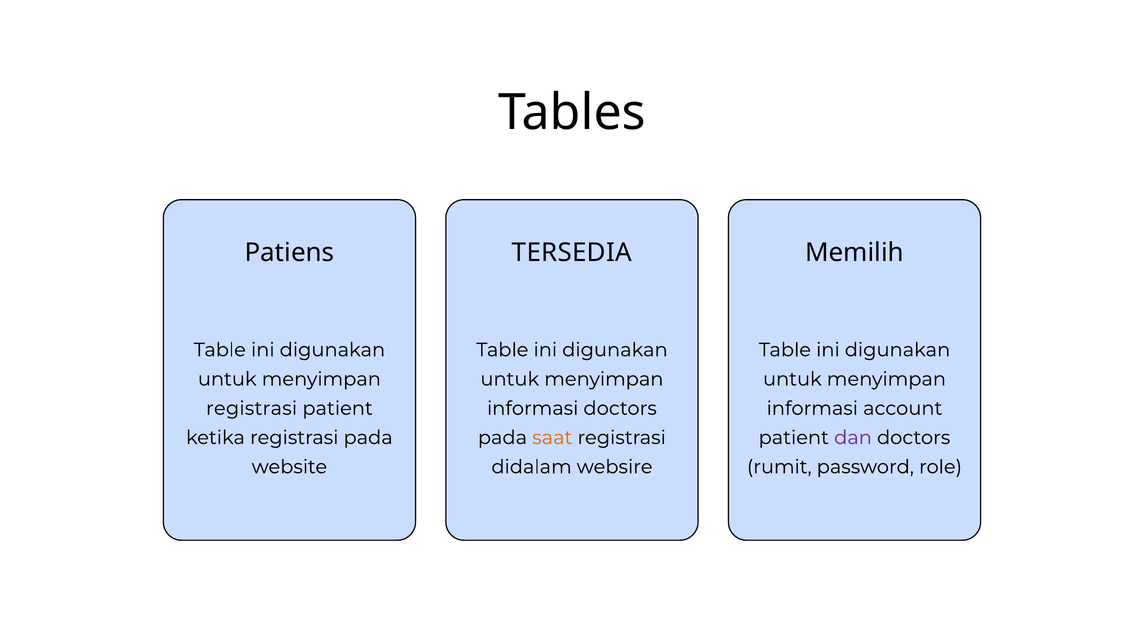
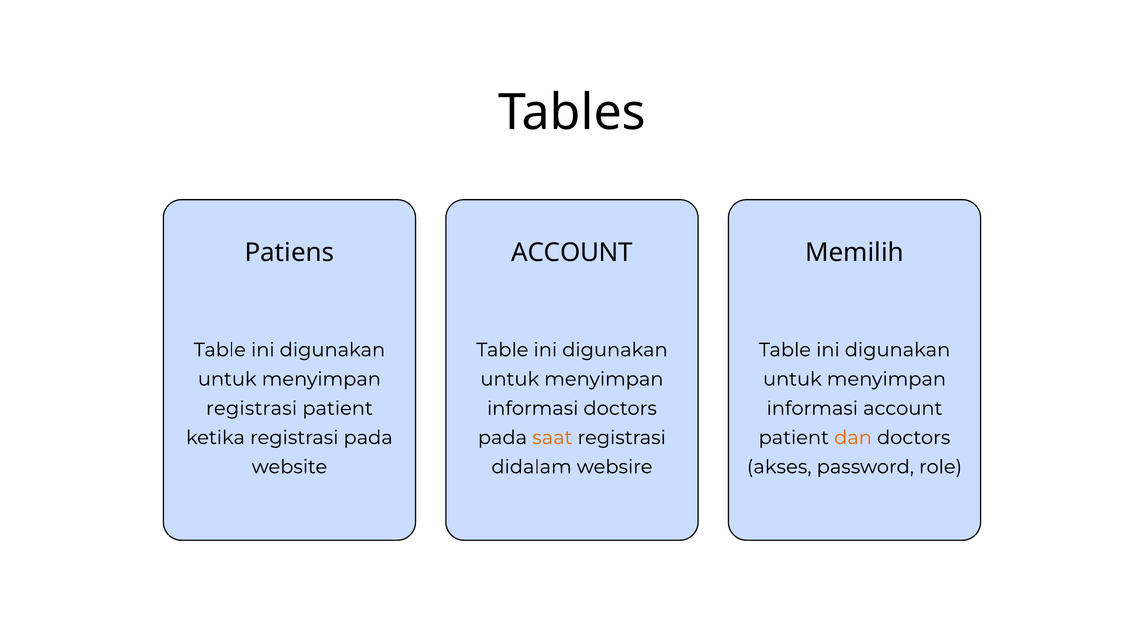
TERSEDIA: TERSEDIA -> ACCOUNT (572, 253)
dan colour: purple -> orange (853, 437)
rumit: rumit -> akses (779, 467)
